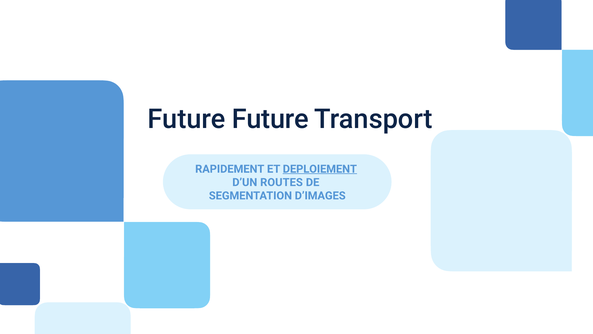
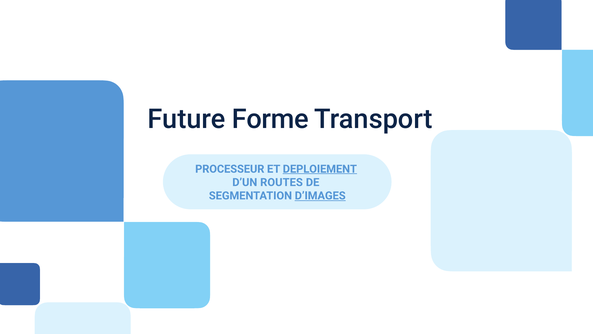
Future Future: Future -> Forme (270, 119)
RAPIDEMENT: RAPIDEMENT -> PROCESSEUR (230, 169)
D’IMAGES underline: none -> present (320, 195)
